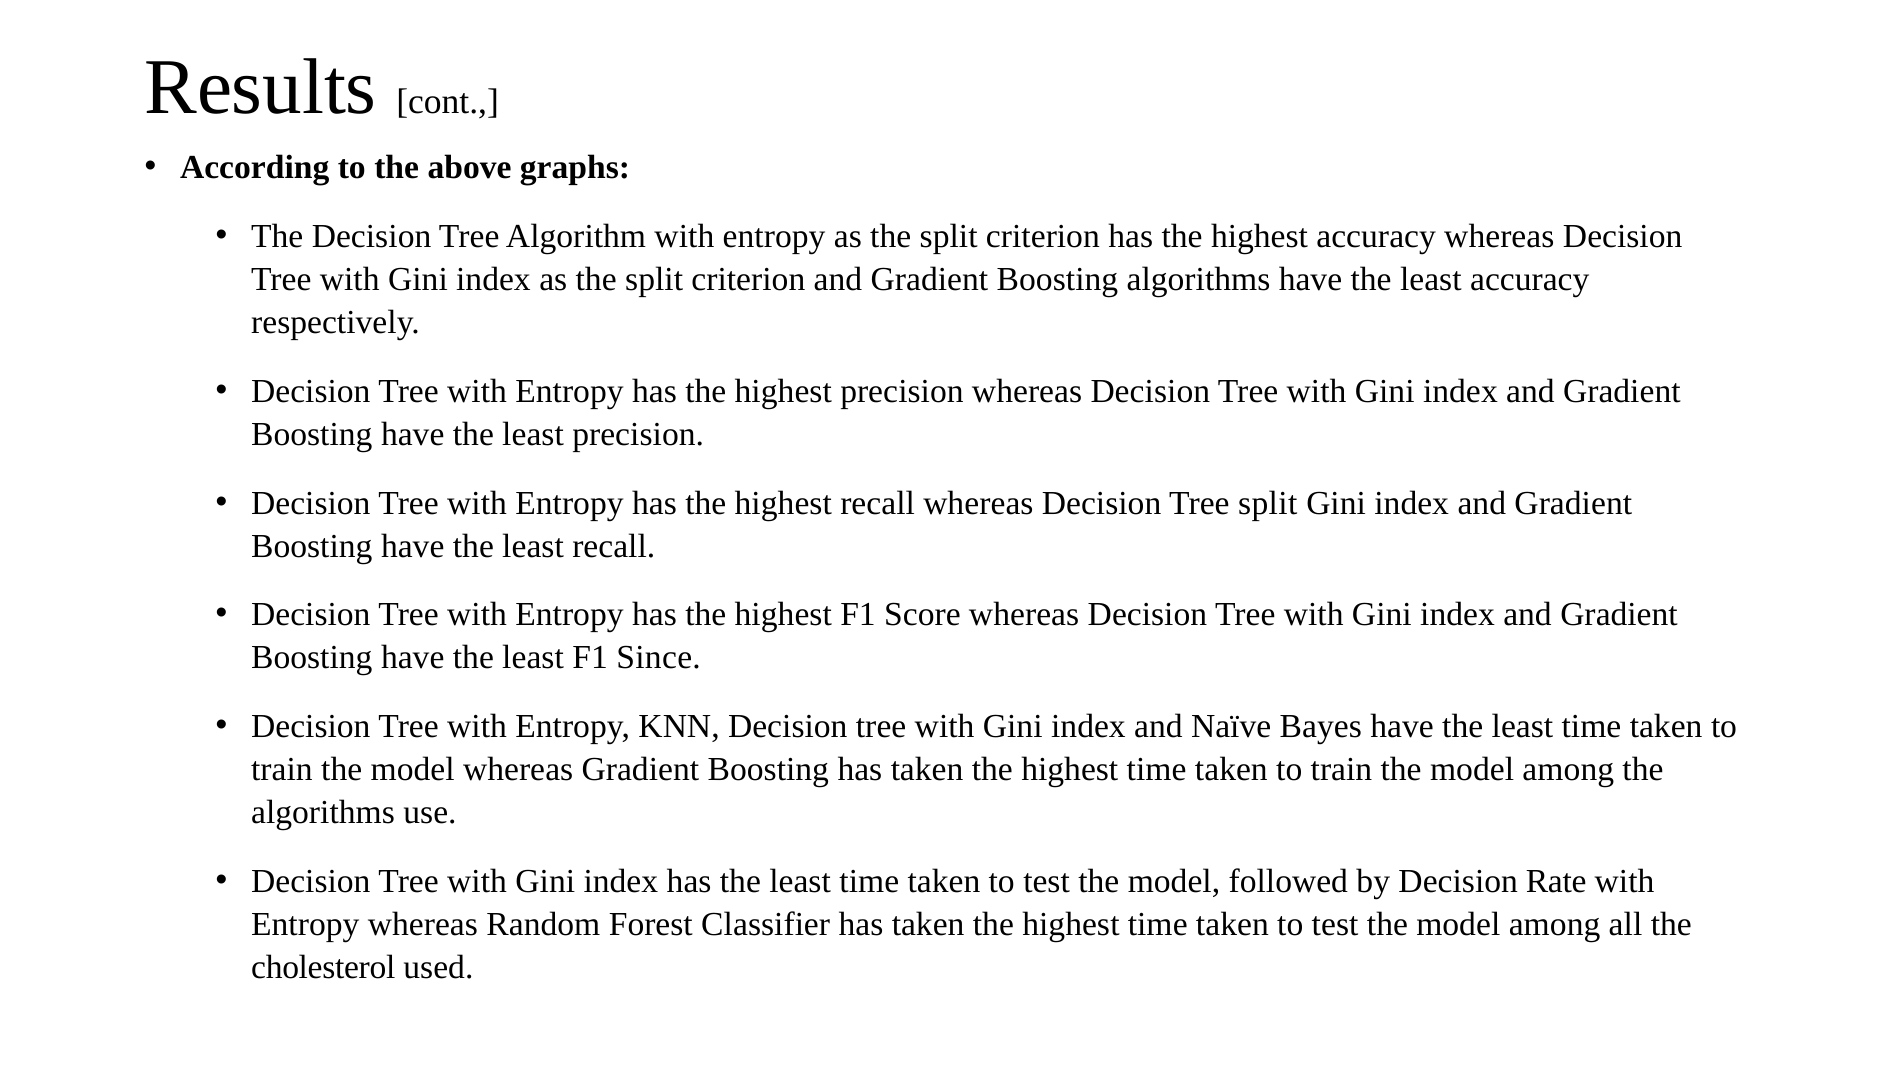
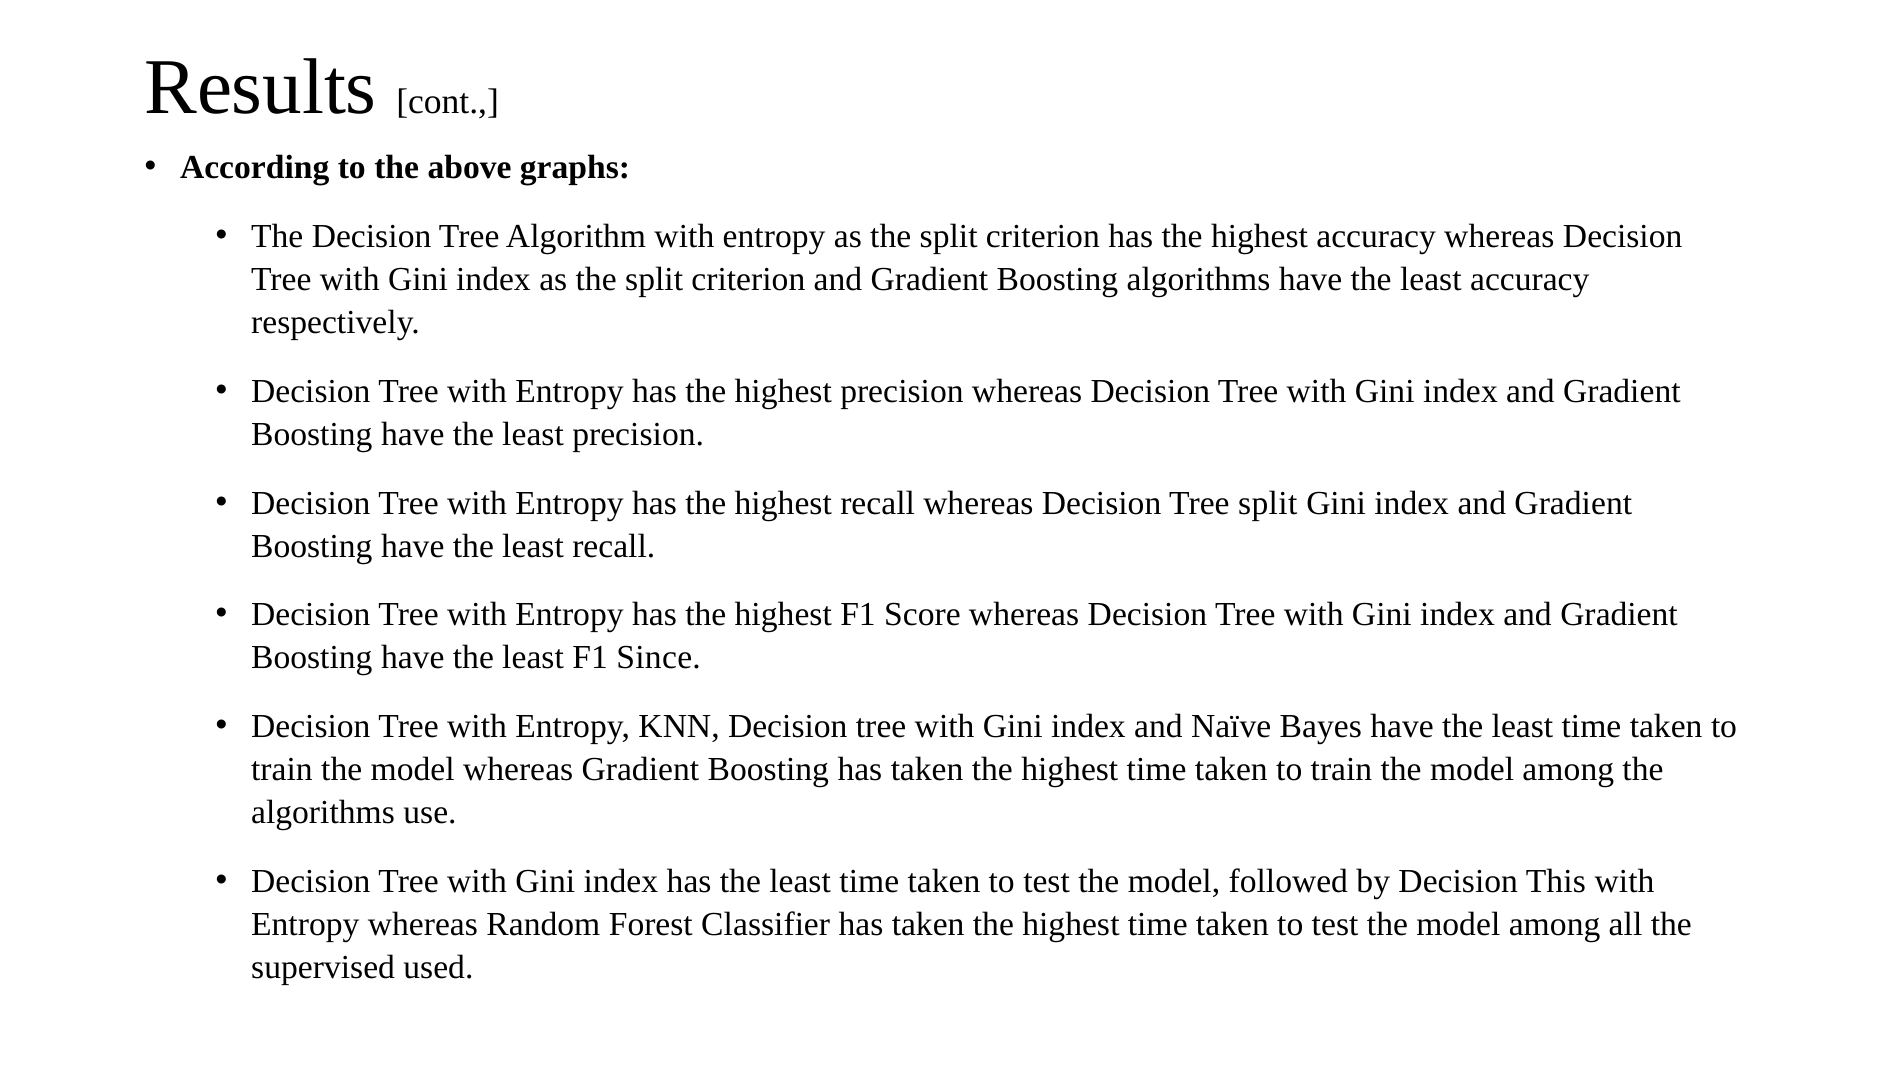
Rate: Rate -> This (1556, 882)
cholesterol: cholesterol -> supervised (323, 968)
